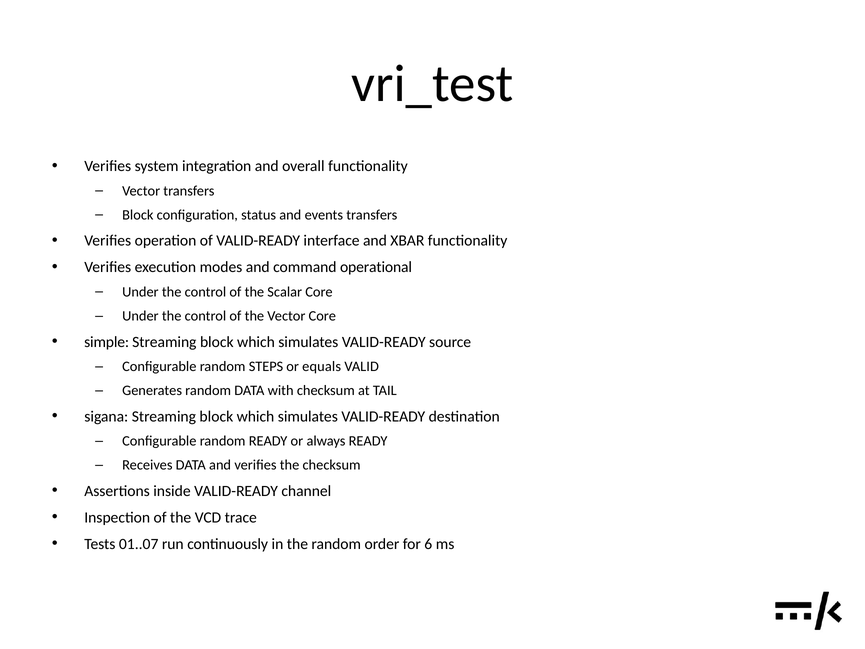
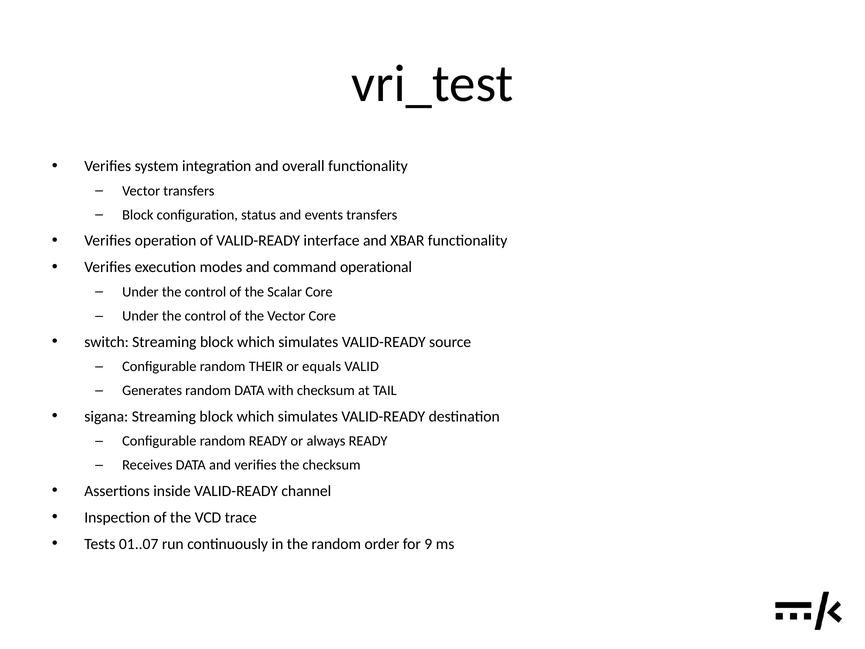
simple: simple -> switch (107, 342)
STEPS: STEPS -> THEIR (266, 366)
6: 6 -> 9 (428, 544)
